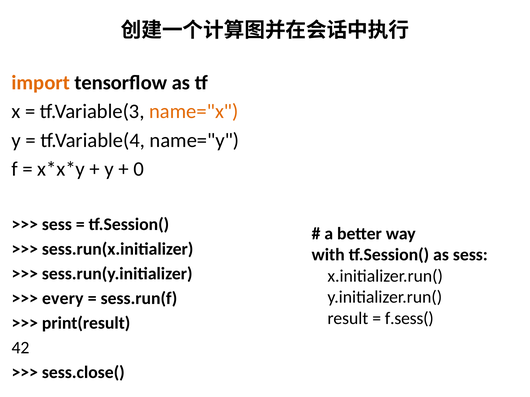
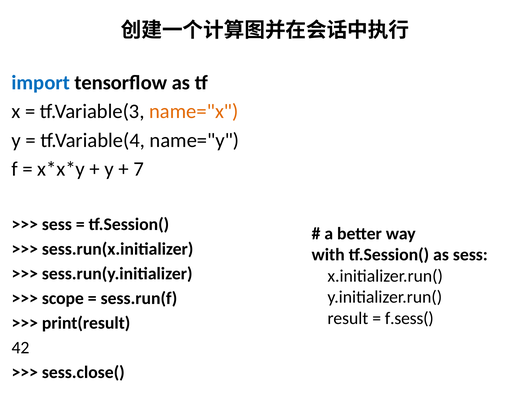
import colour: orange -> blue (41, 83)
0: 0 -> 7 (139, 169)
every: every -> scope (63, 299)
